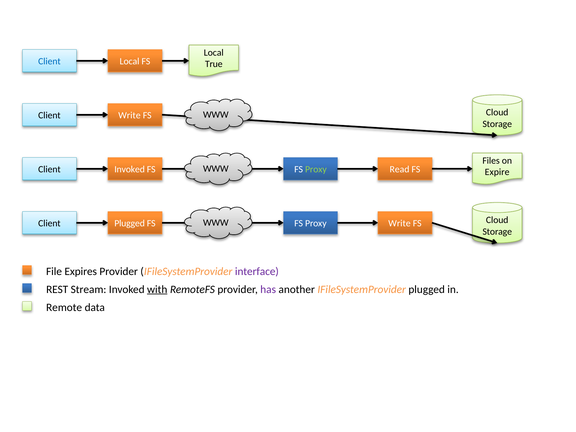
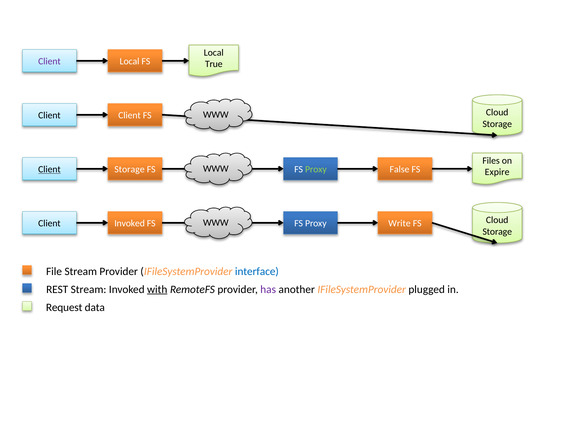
Client colour: blue -> purple (49, 61)
Write: Write -> Client (130, 115)
Client underline: none -> present (49, 169)
Invoked: Invoked -> Storage (129, 169)
Read: Read -> False (400, 169)
Plugged: Plugged -> Invoked (130, 223)
File Expires: Expires -> Stream (81, 271)
interface colour: purple -> blue (257, 271)
Remote: Remote -> Request (64, 307)
